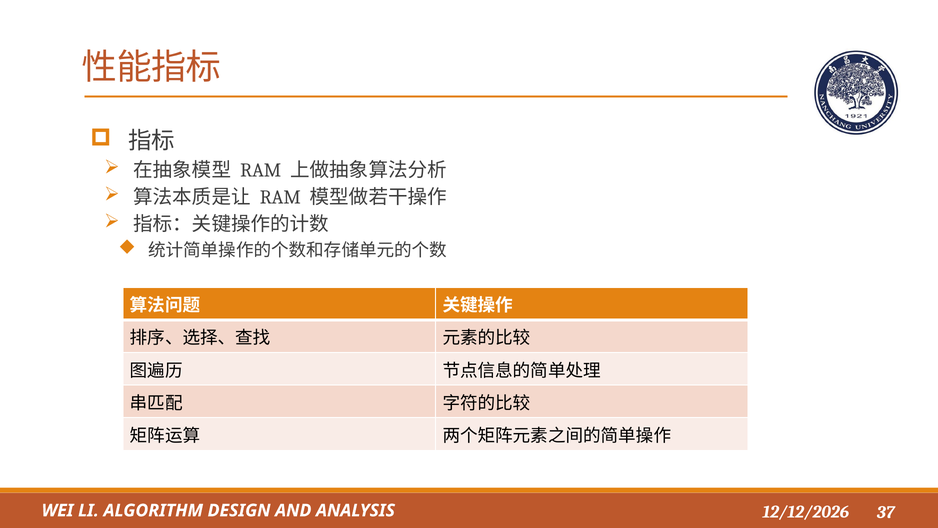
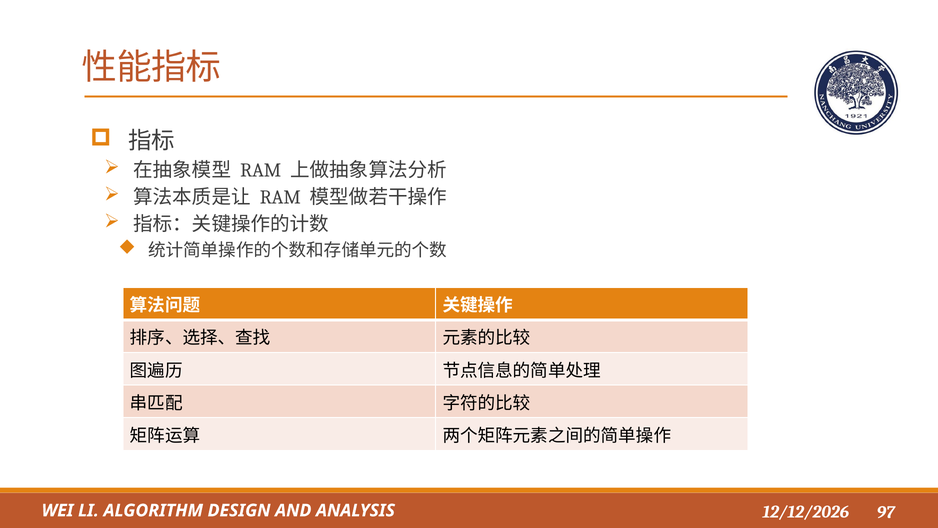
37: 37 -> 97 (886, 512)
